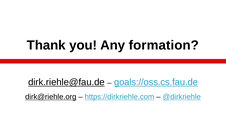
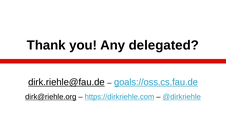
formation: formation -> delegated (164, 45)
